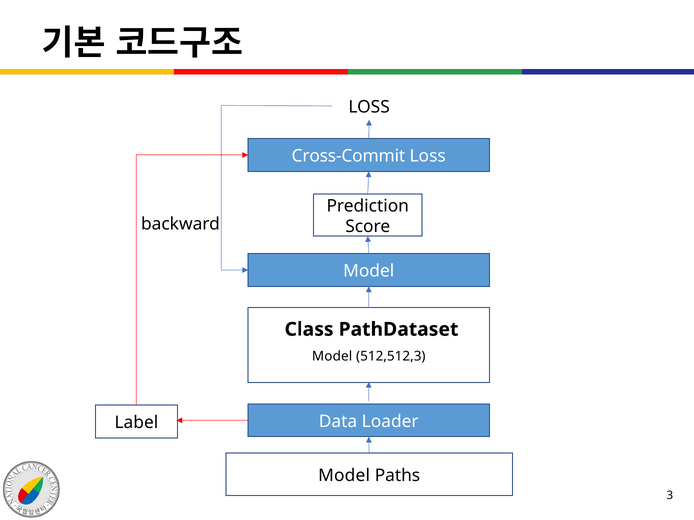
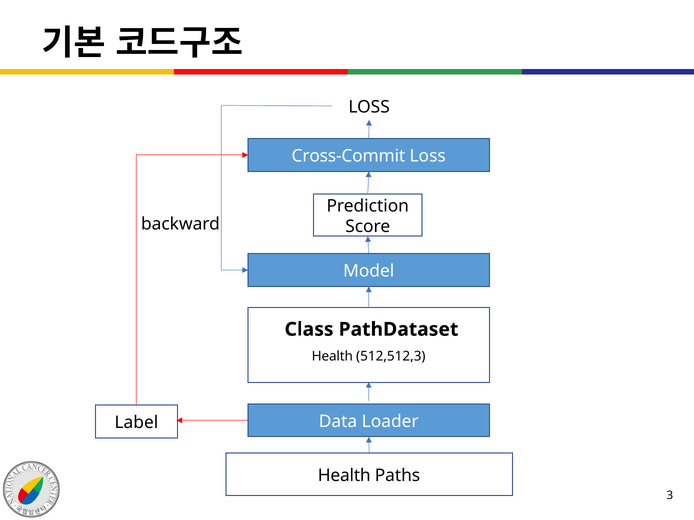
Model: Model -> Health (332, 357)
Model: Model -> Health (344, 476)
